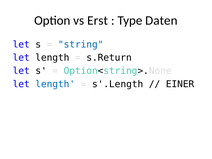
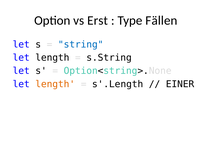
Daten: Daten -> Fällen (161, 21)
s.Return: s.Return -> s.String (109, 58)
length colour: blue -> orange (55, 84)
